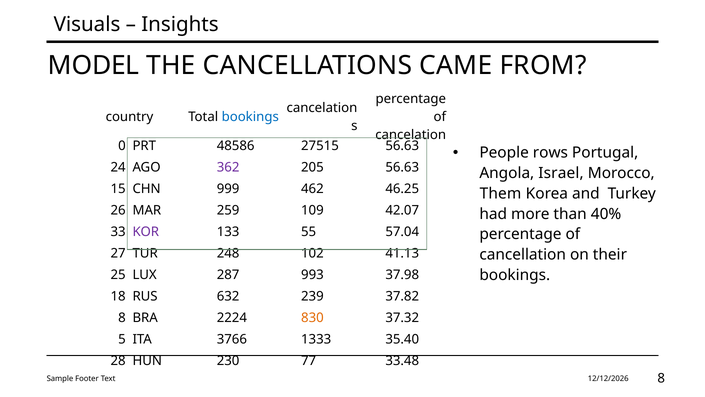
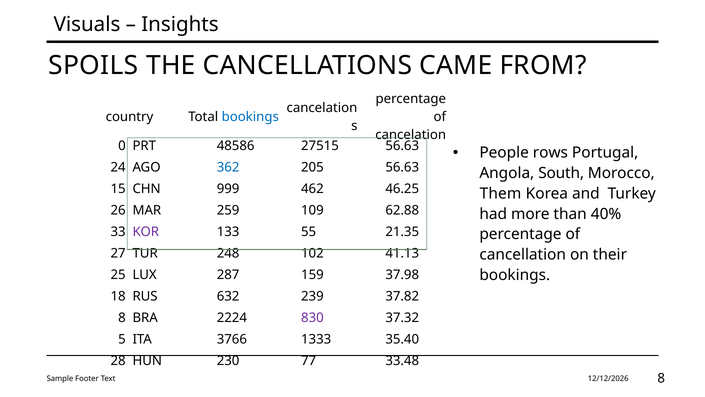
MODEL: MODEL -> SPOILS (93, 65)
362 colour: purple -> blue (228, 167)
Israel: Israel -> South (561, 173)
42.07: 42.07 -> 62.88 (402, 210)
57.04: 57.04 -> 21.35 (402, 232)
993: 993 -> 159 (312, 274)
830 colour: orange -> purple (312, 317)
